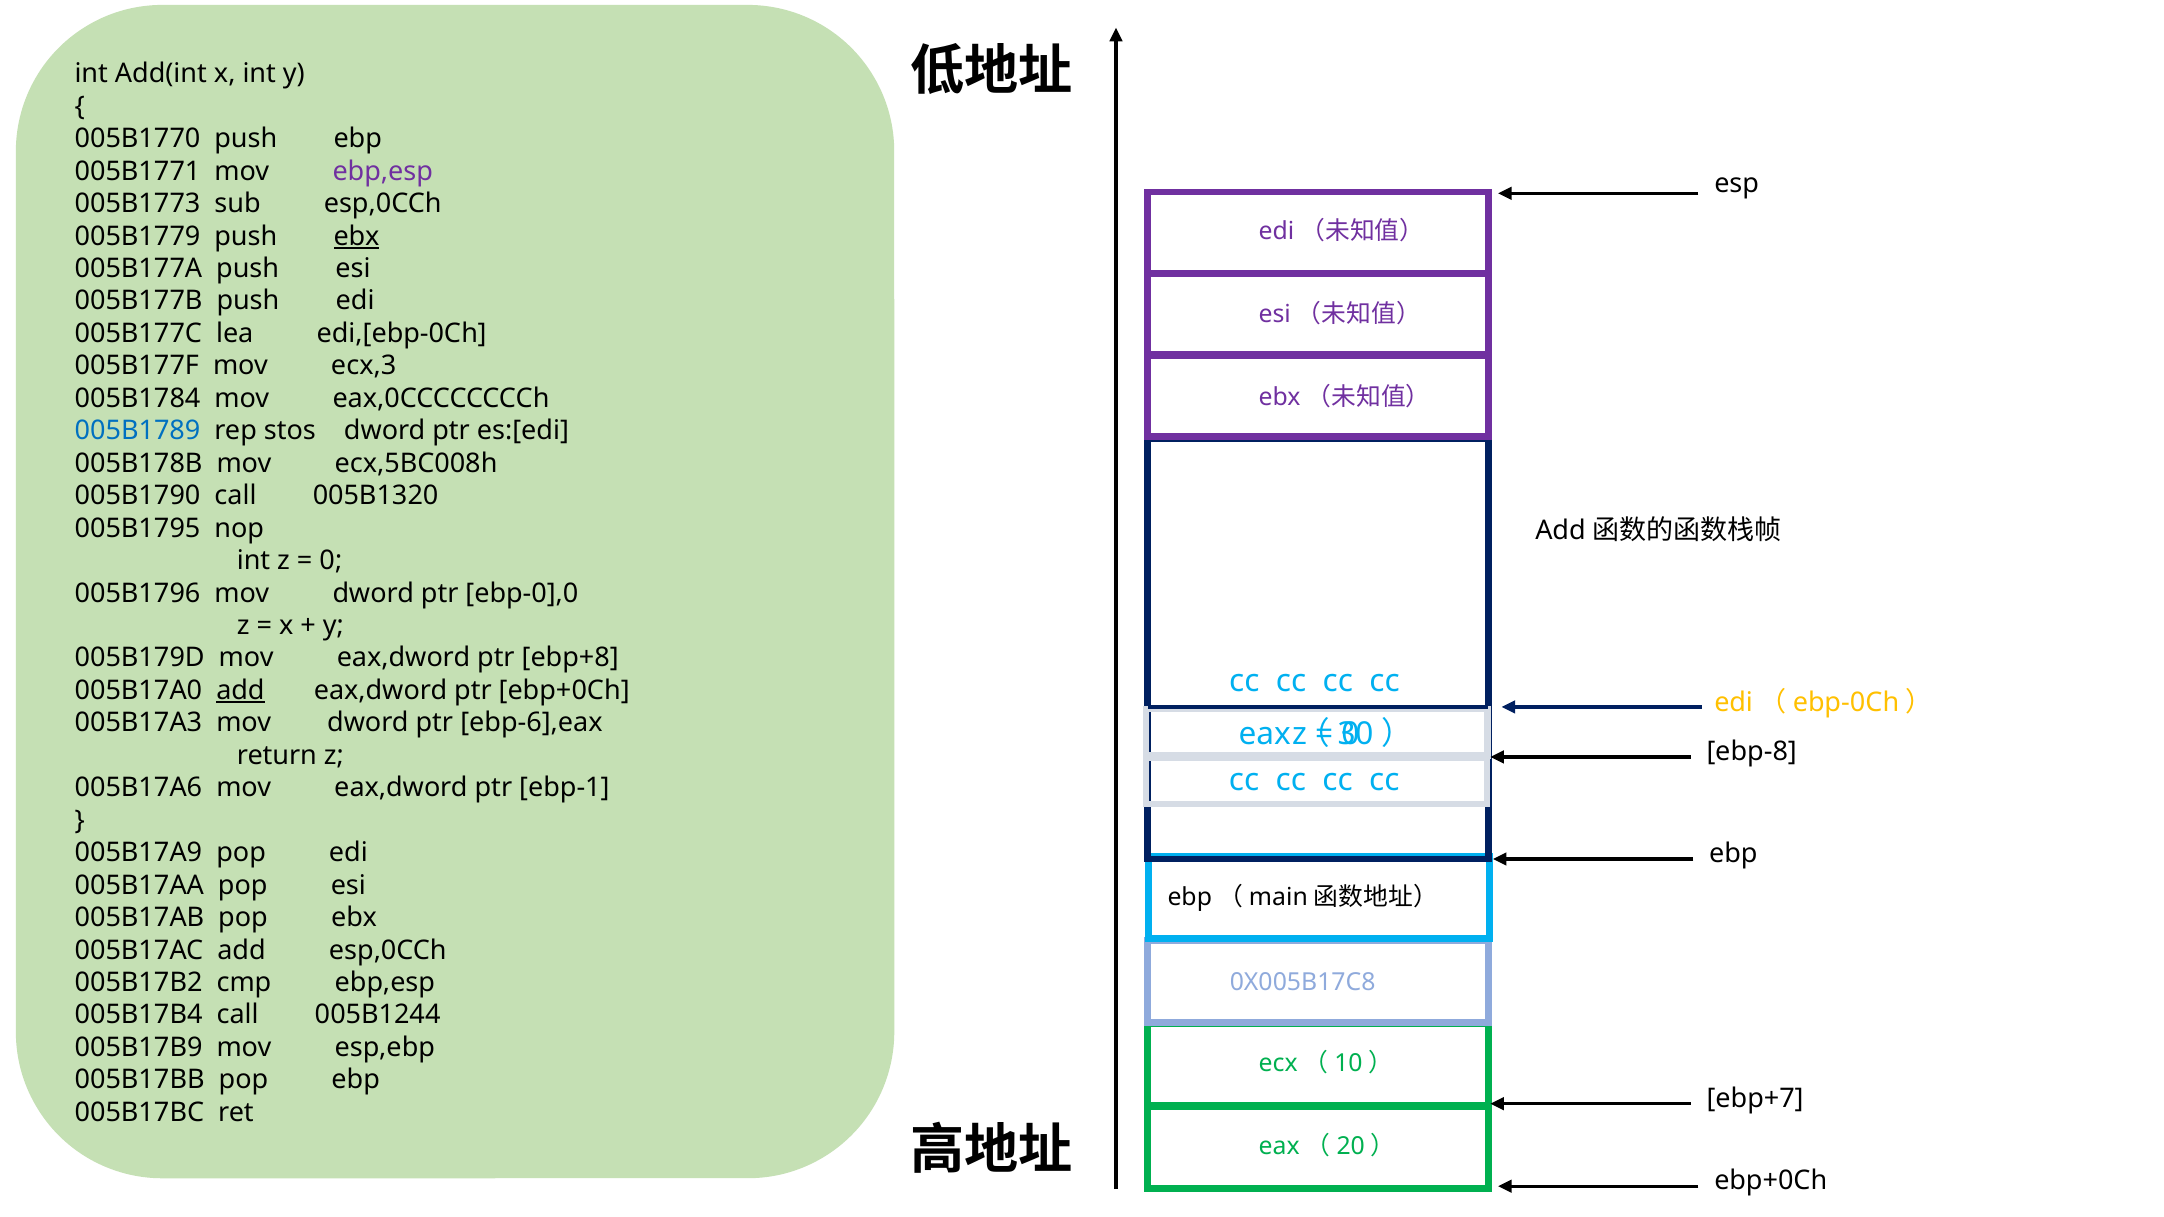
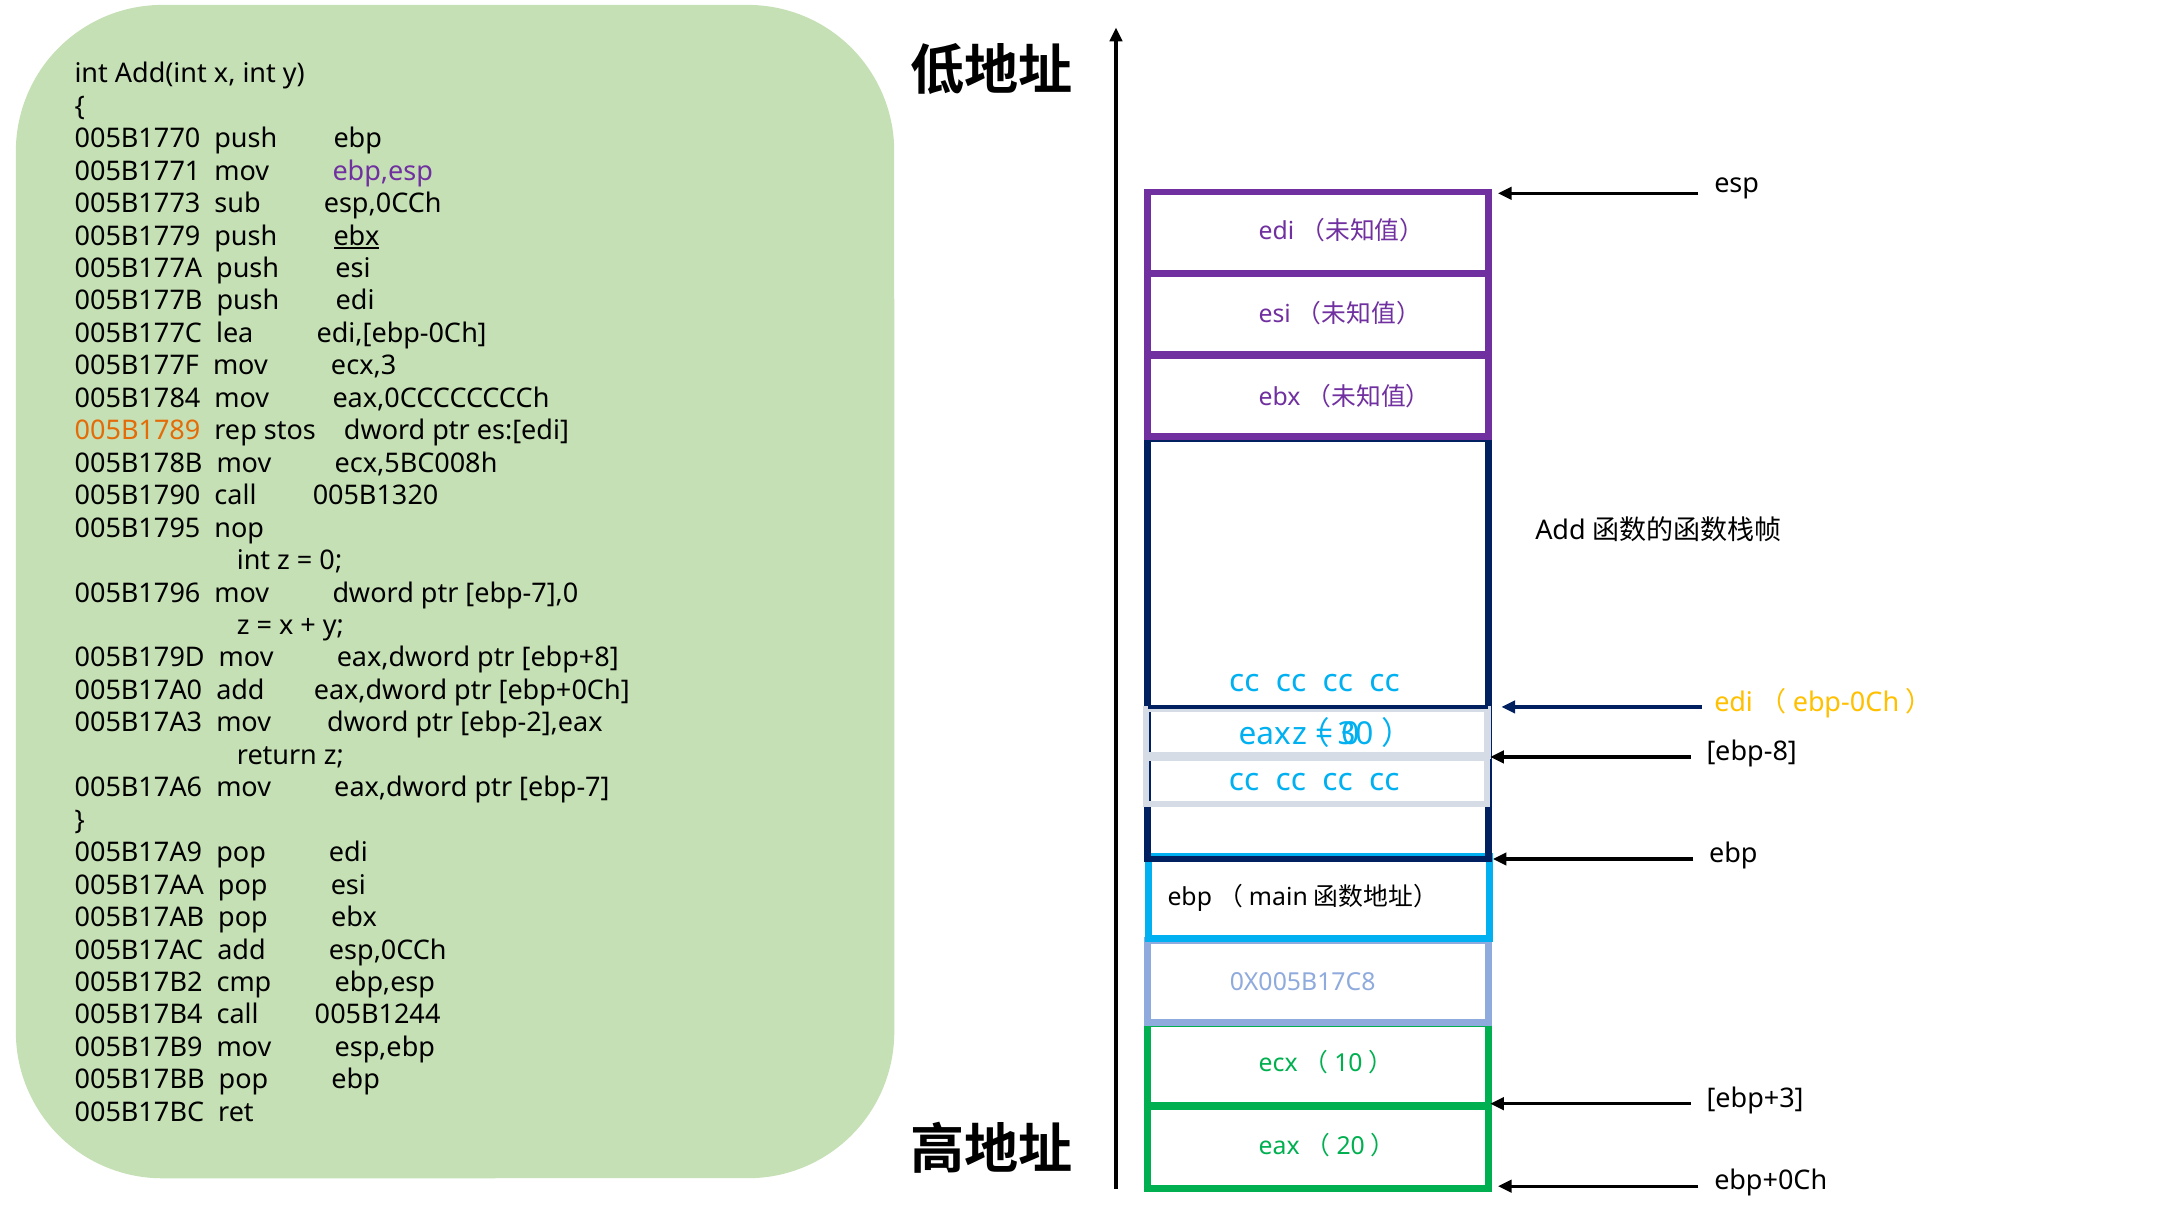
005B1789 colour: blue -> orange (138, 431)
ebp-0],0: ebp-0],0 -> ebp-7],0 (522, 593)
add underline: present -> none (240, 691)
ebp-6],eax: ebp-6],eax -> ebp-2],eax (531, 723)
ebp-1: ebp-1 -> ebp-7 (564, 788)
ebp+7: ebp+7 -> ebp+3 (1755, 1099)
